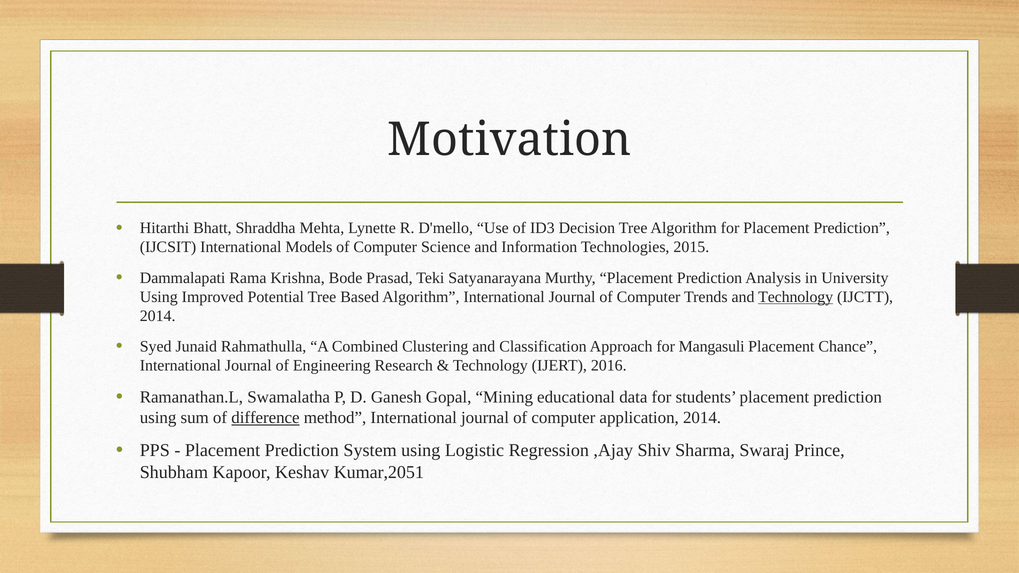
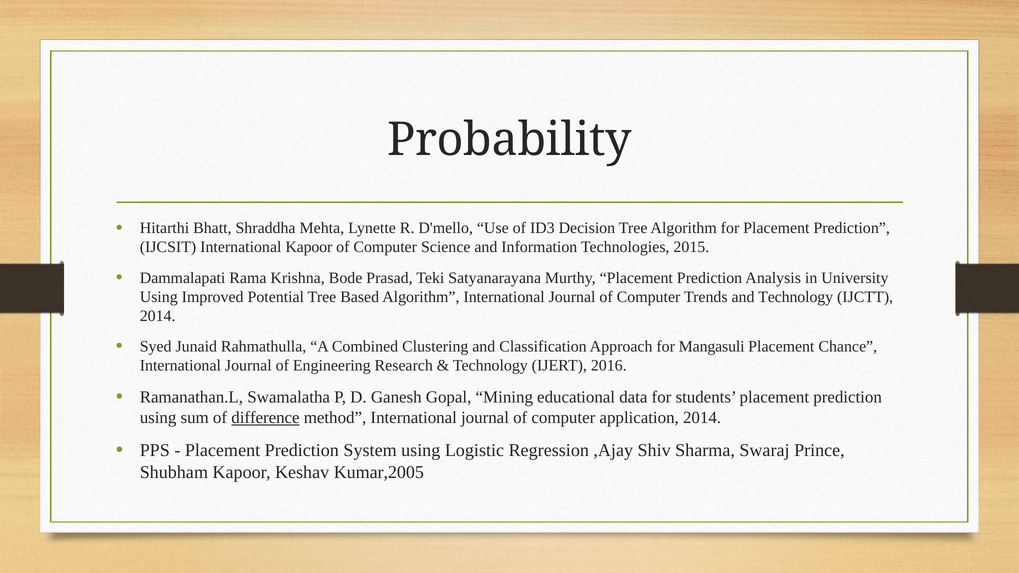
Motivation: Motivation -> Probability (510, 140)
International Models: Models -> Kapoor (309, 247)
Technology underline: present -> none (796, 297)
Kumar,2051: Kumar,2051 -> Kumar,2005 (379, 472)
